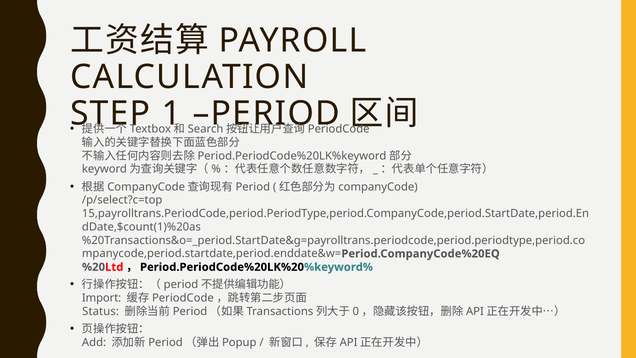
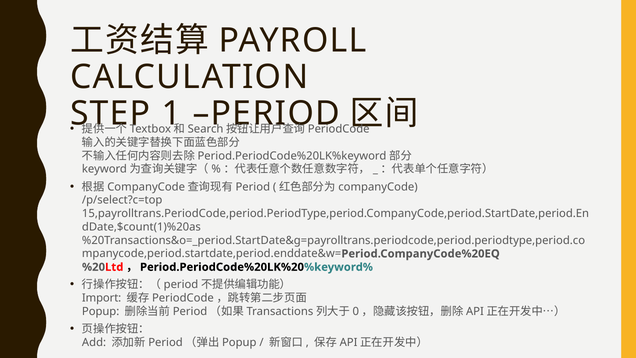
Status: Status -> Popup (101, 311)
